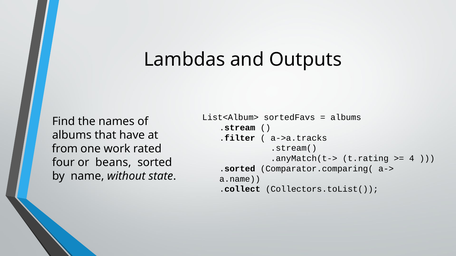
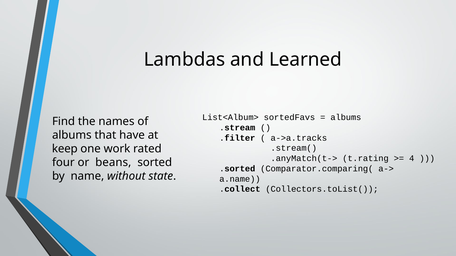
Outputs: Outputs -> Learned (306, 60)
from: from -> keep (65, 149)
